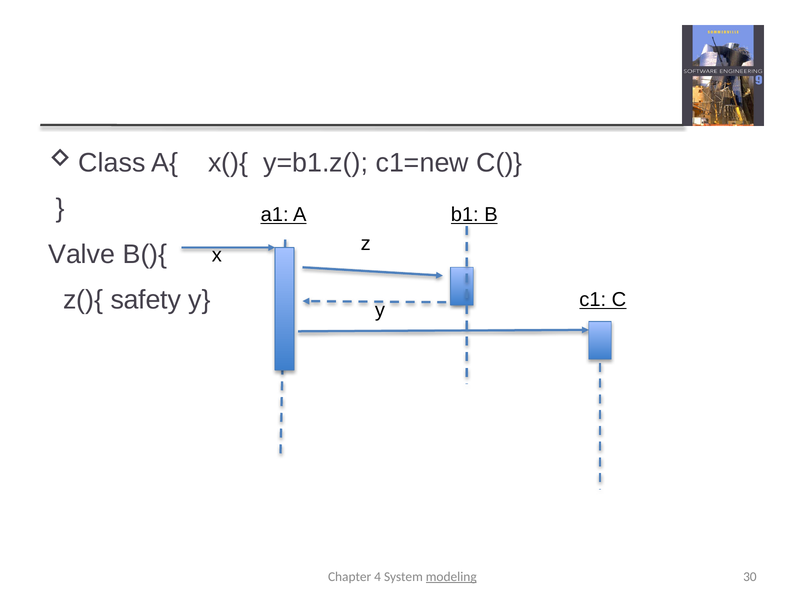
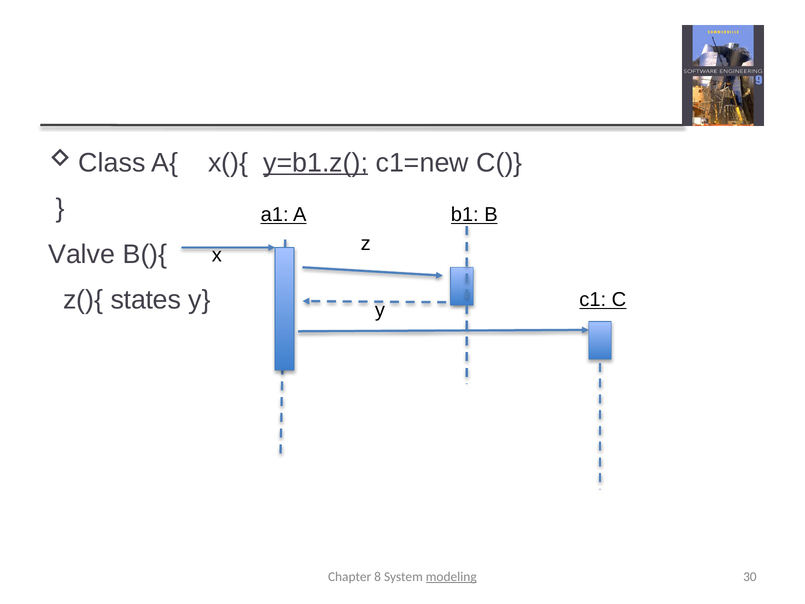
y=b1.z( underline: none -> present (316, 163)
safety: safety -> states (146, 300)
4: 4 -> 8 (378, 577)
